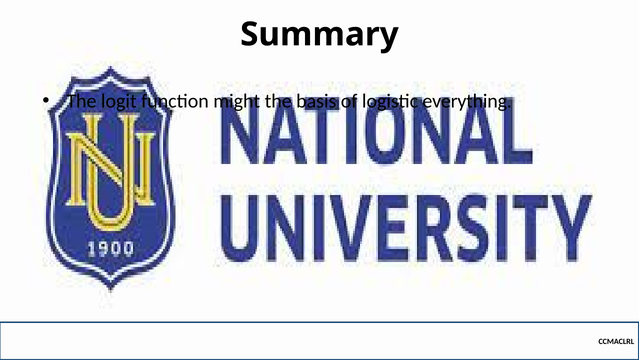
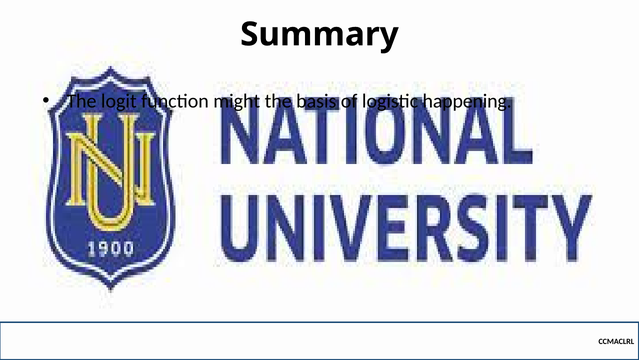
everything: everything -> happening (467, 101)
